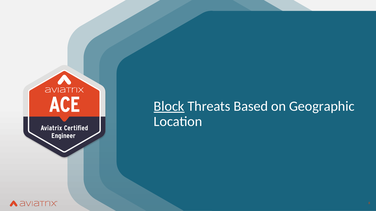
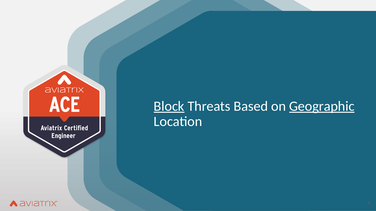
Geographic underline: none -> present (322, 106)
